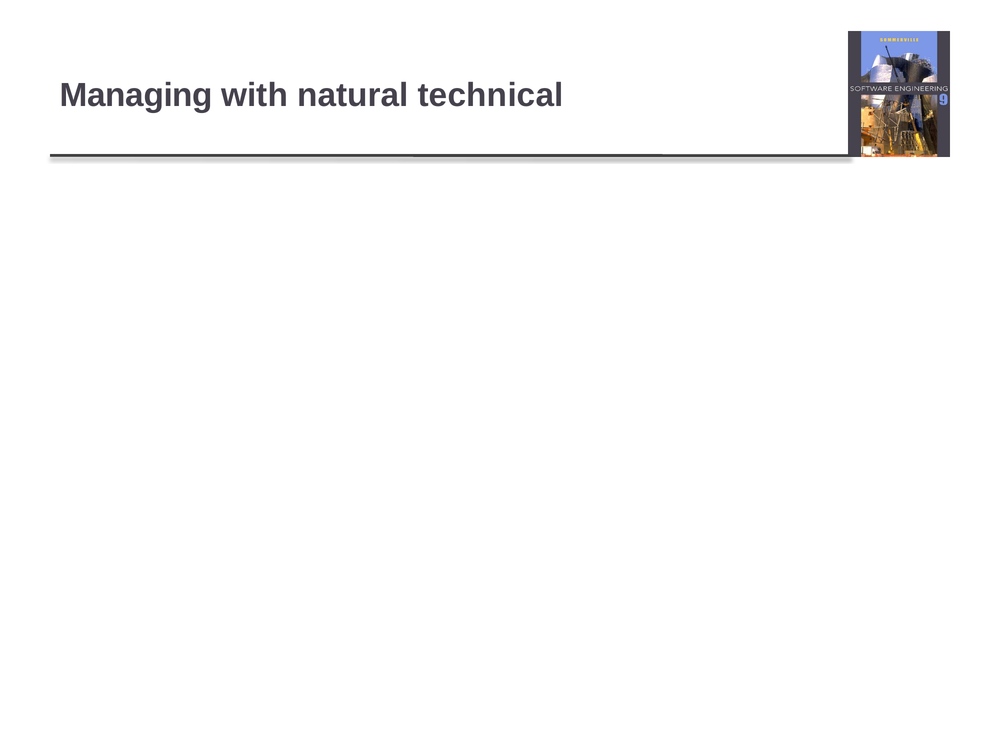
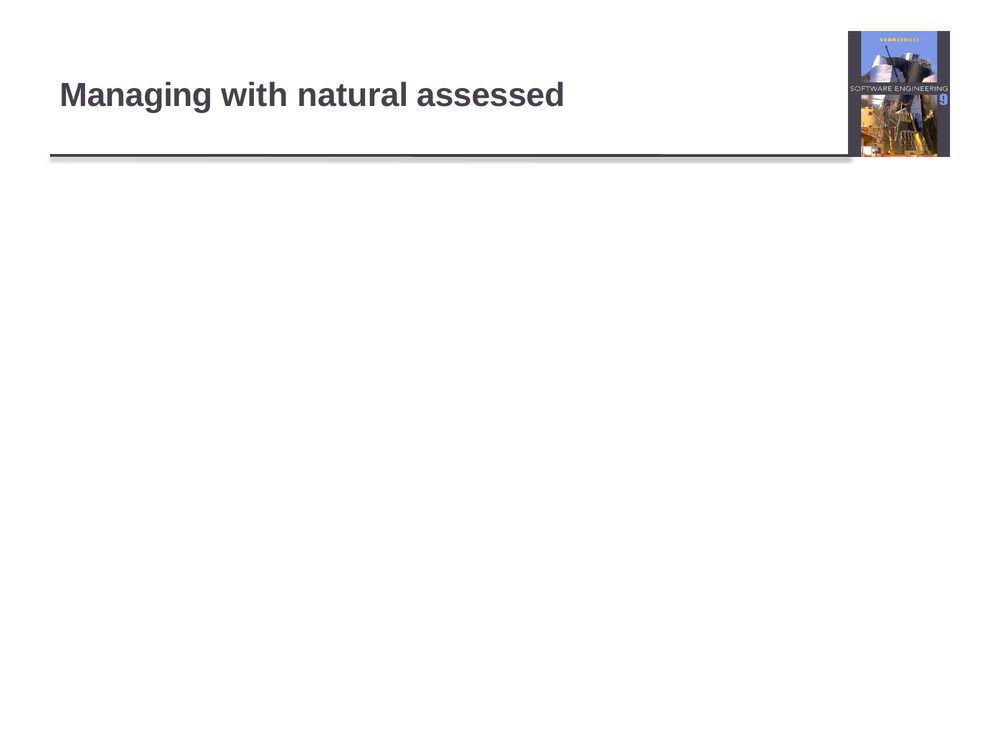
technical: technical -> assessed (491, 95)
